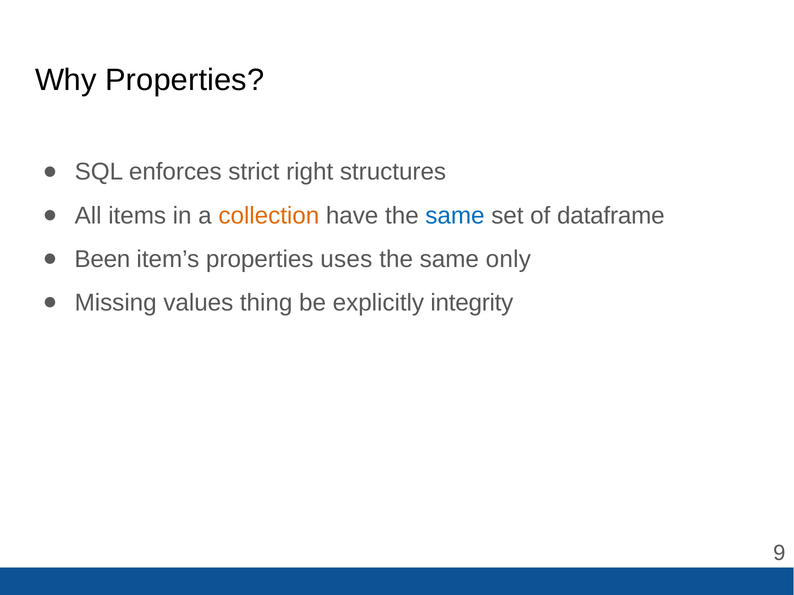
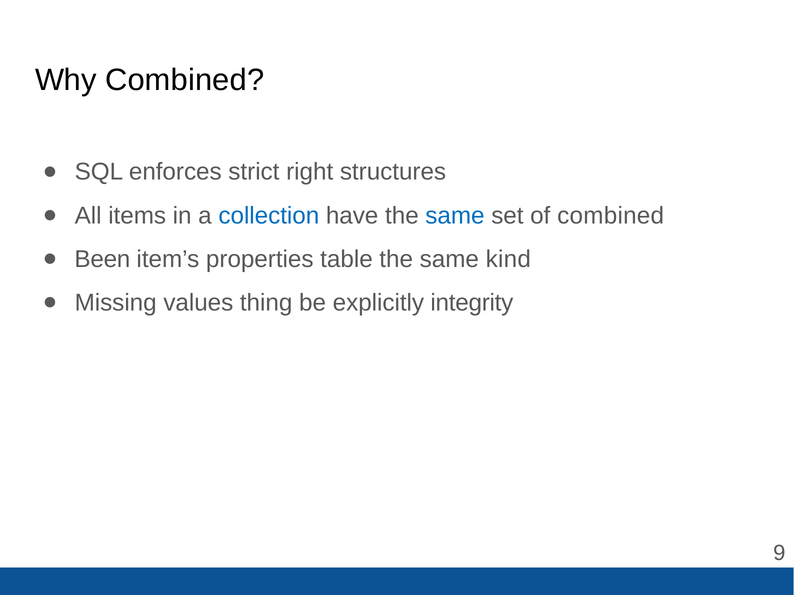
Why Properties: Properties -> Combined (185, 80)
collection colour: orange -> blue (269, 216)
of dataframe: dataframe -> combined (611, 216)
uses: uses -> table (346, 259)
only: only -> kind (508, 259)
